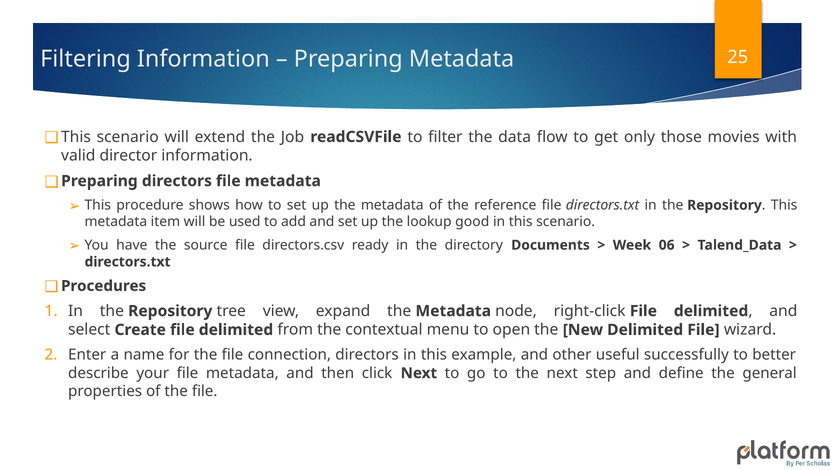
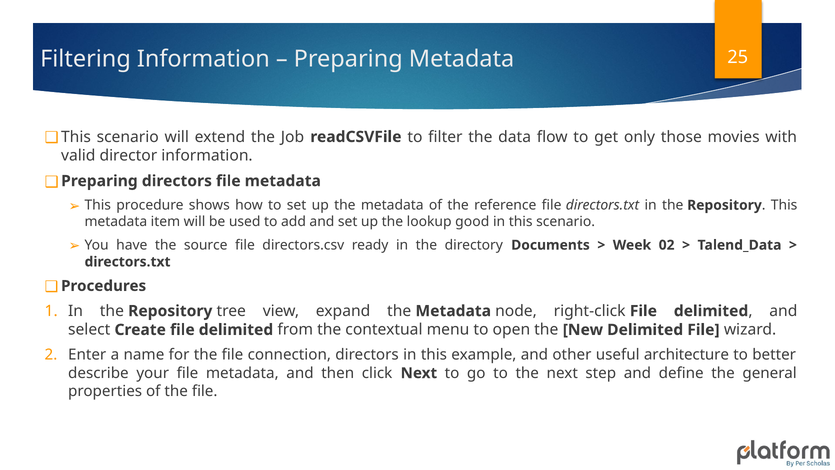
06: 06 -> 02 (667, 245)
successfully: successfully -> architecture (686, 355)
